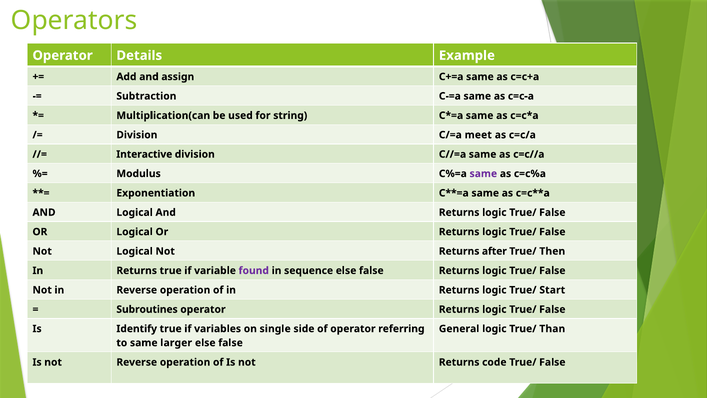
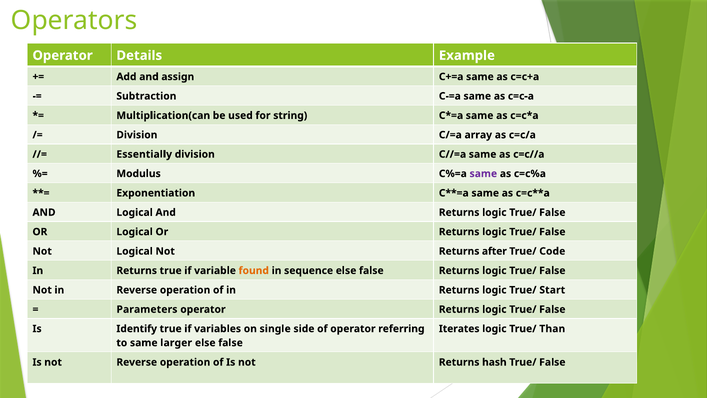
meet: meet -> array (478, 135)
Interactive: Interactive -> Essentially (144, 154)
Then: Then -> Code (552, 251)
found colour: purple -> orange (254, 270)
Subroutines: Subroutines -> Parameters (147, 309)
General: General -> Iterates (459, 329)
code: code -> hash (494, 362)
